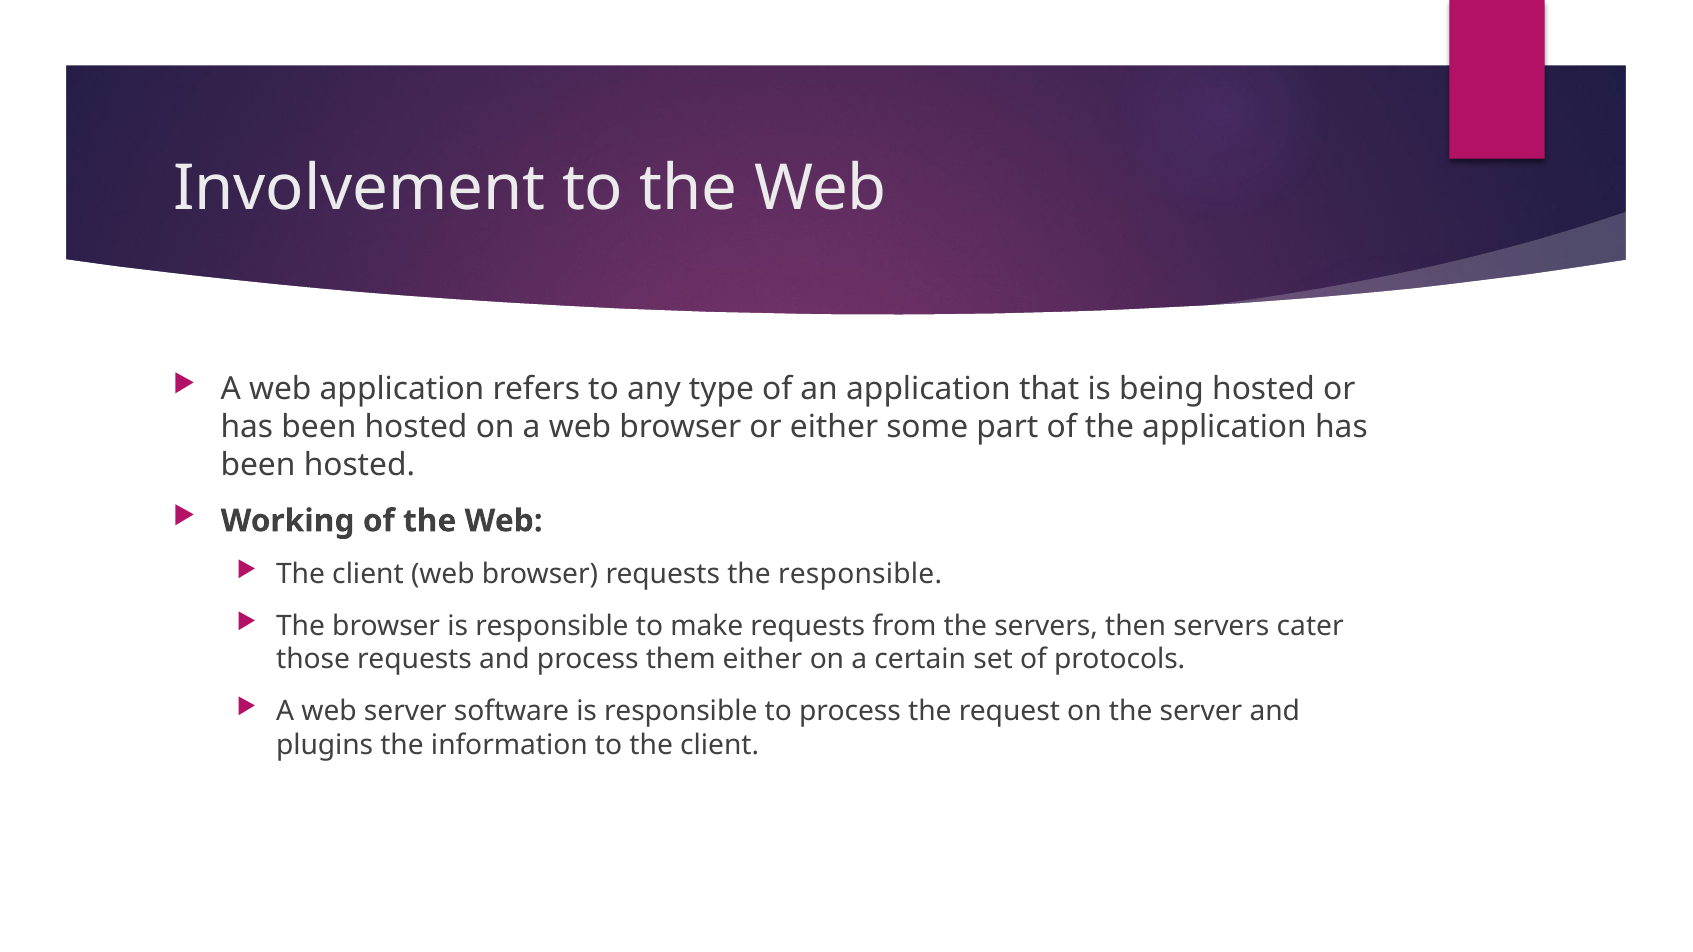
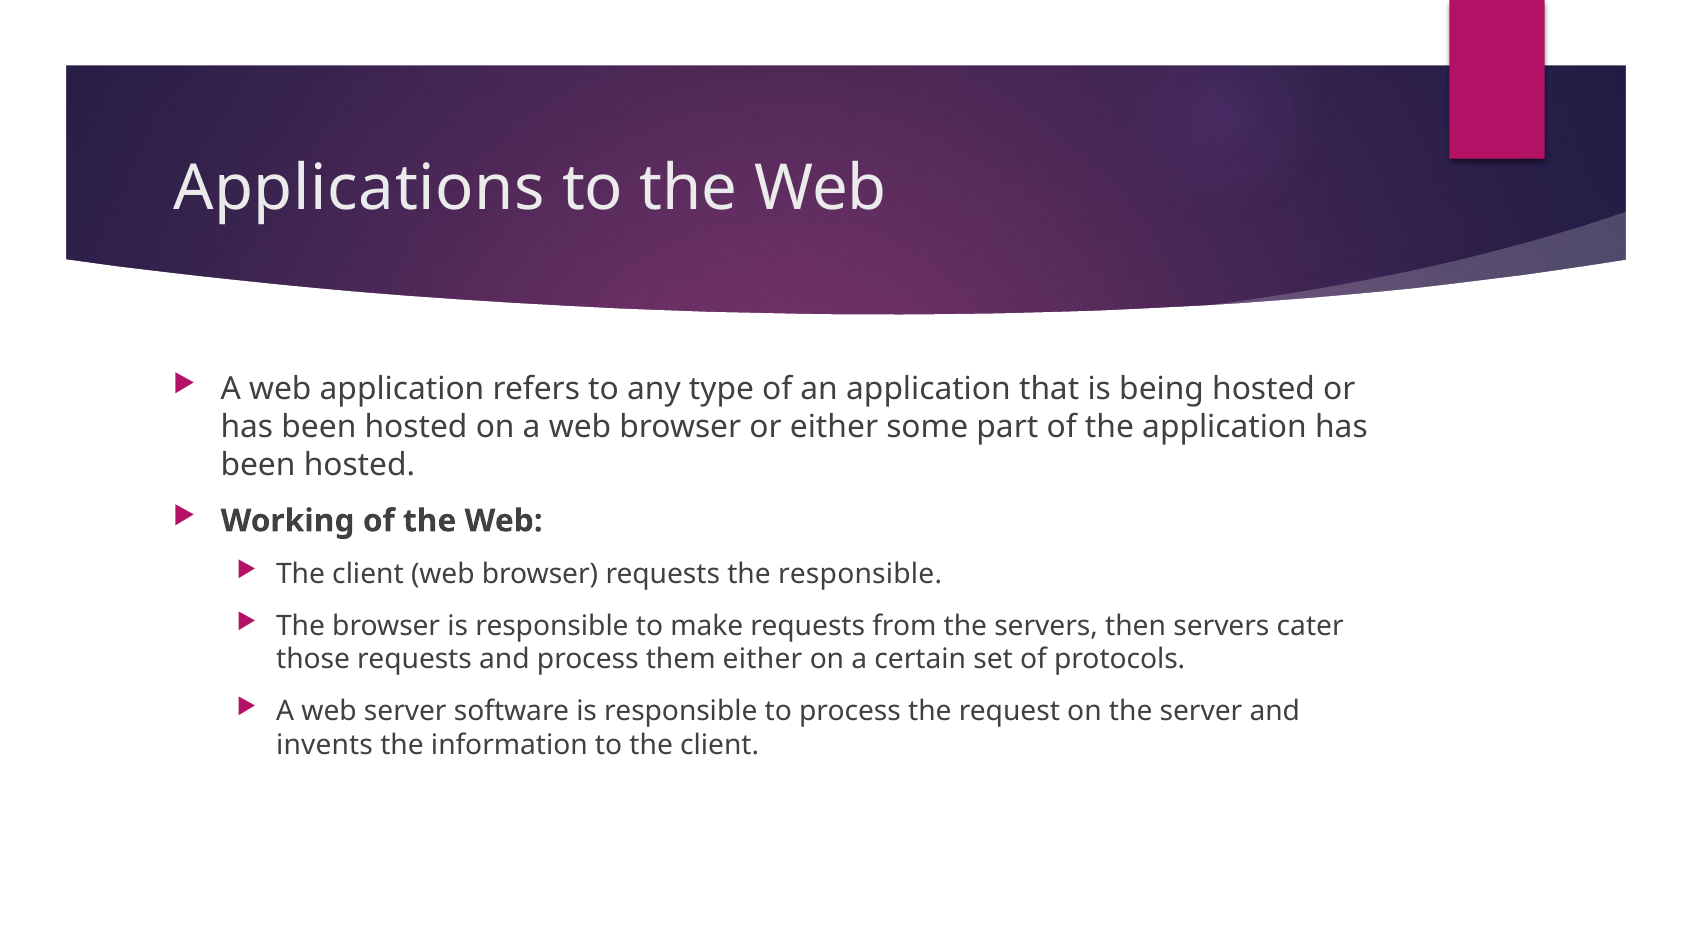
Involvement: Involvement -> Applications (359, 189)
plugins: plugins -> invents (325, 745)
